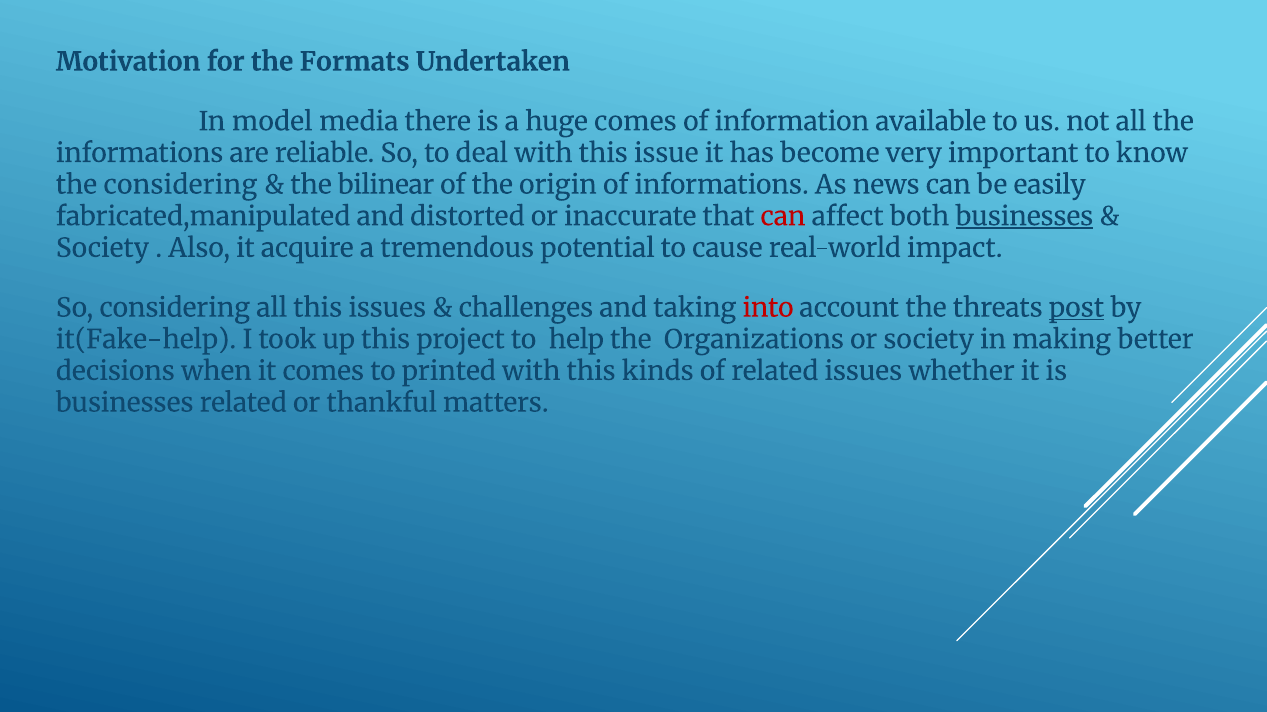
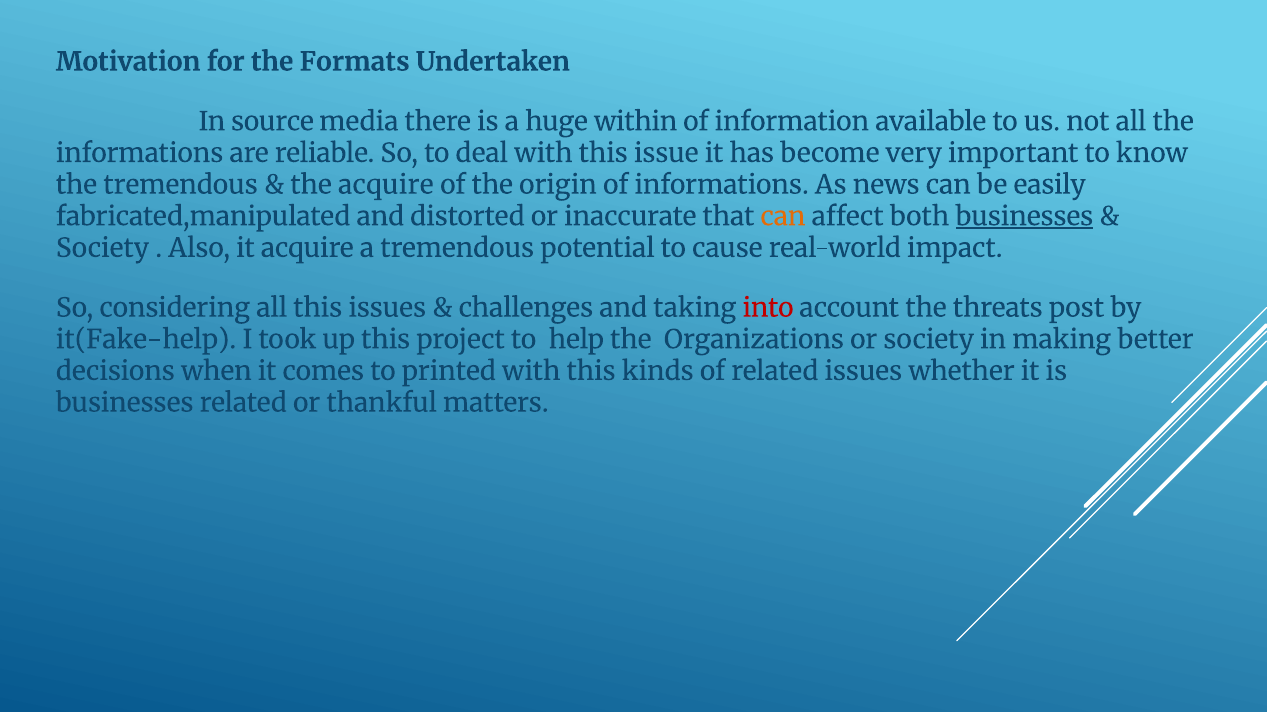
model: model -> source (272, 122)
huge comes: comes -> within (636, 122)
the considering: considering -> tremendous (181, 185)
the bilinear: bilinear -> acquire (386, 185)
can colour: red -> orange (783, 217)
post underline: present -> none (1077, 308)
